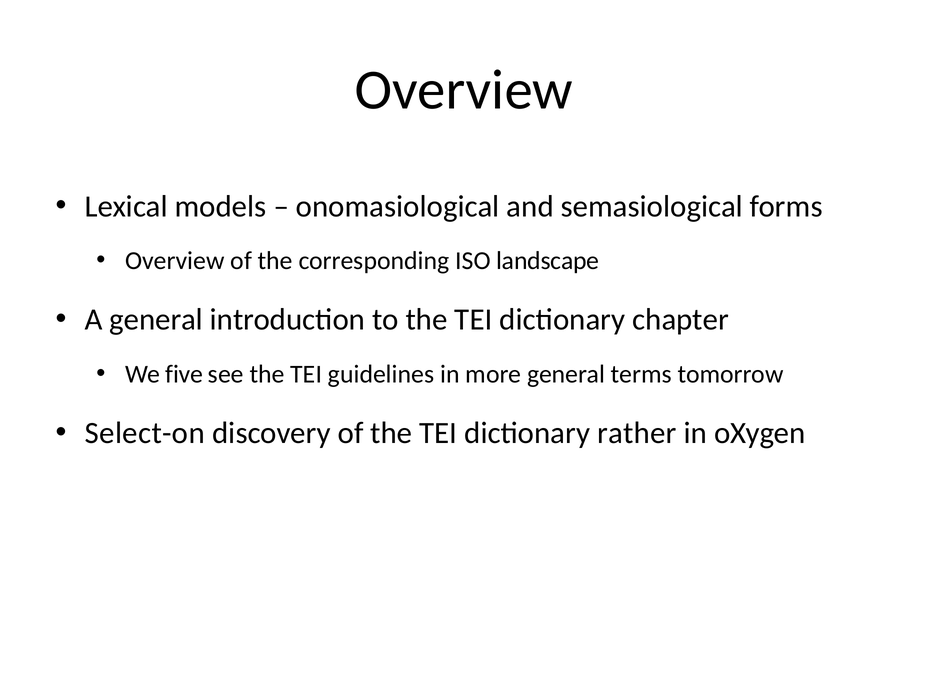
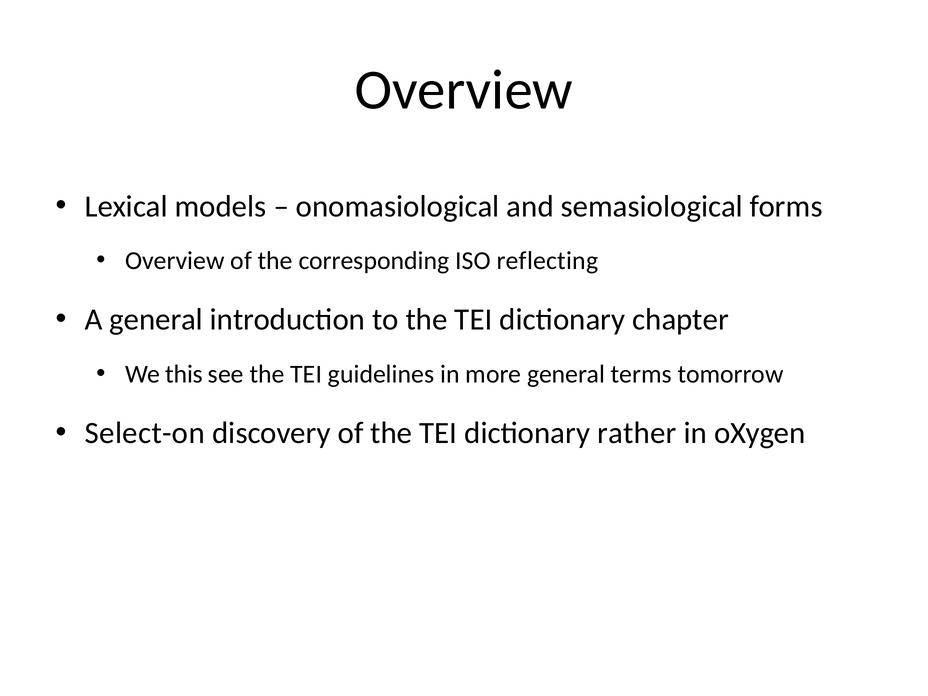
landscape: landscape -> reflecting (548, 261)
five: five -> this (184, 374)
